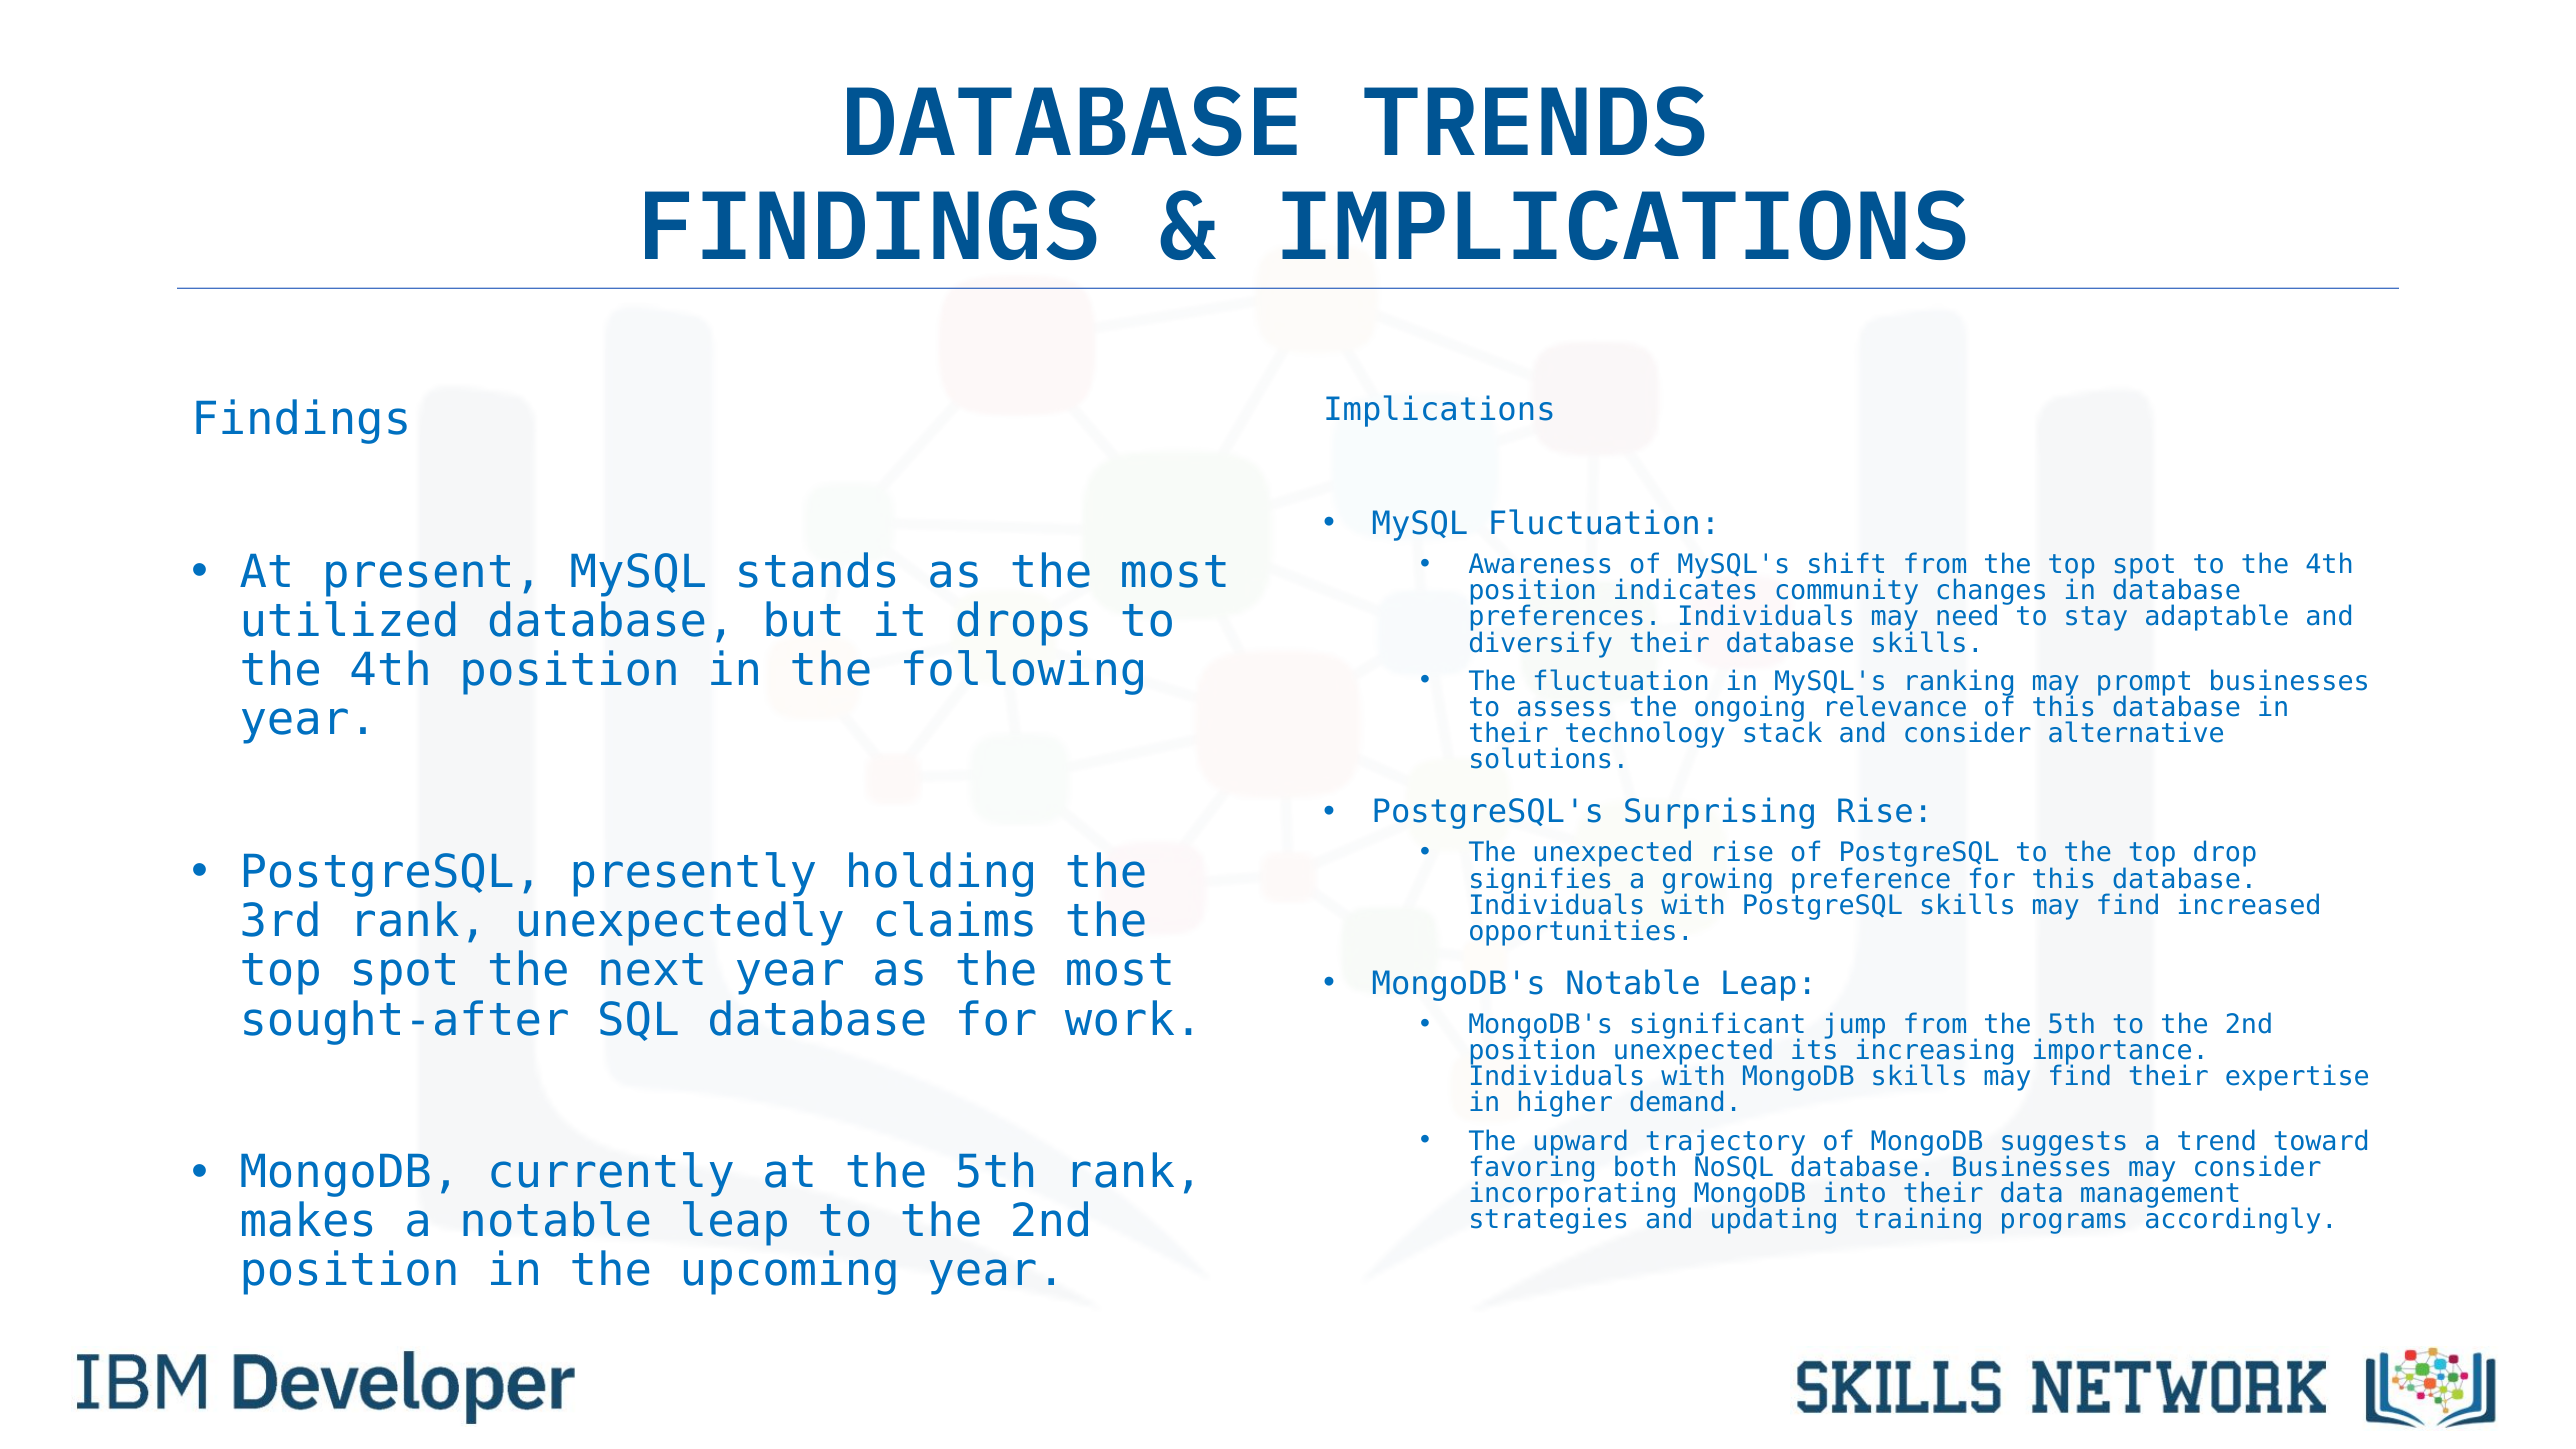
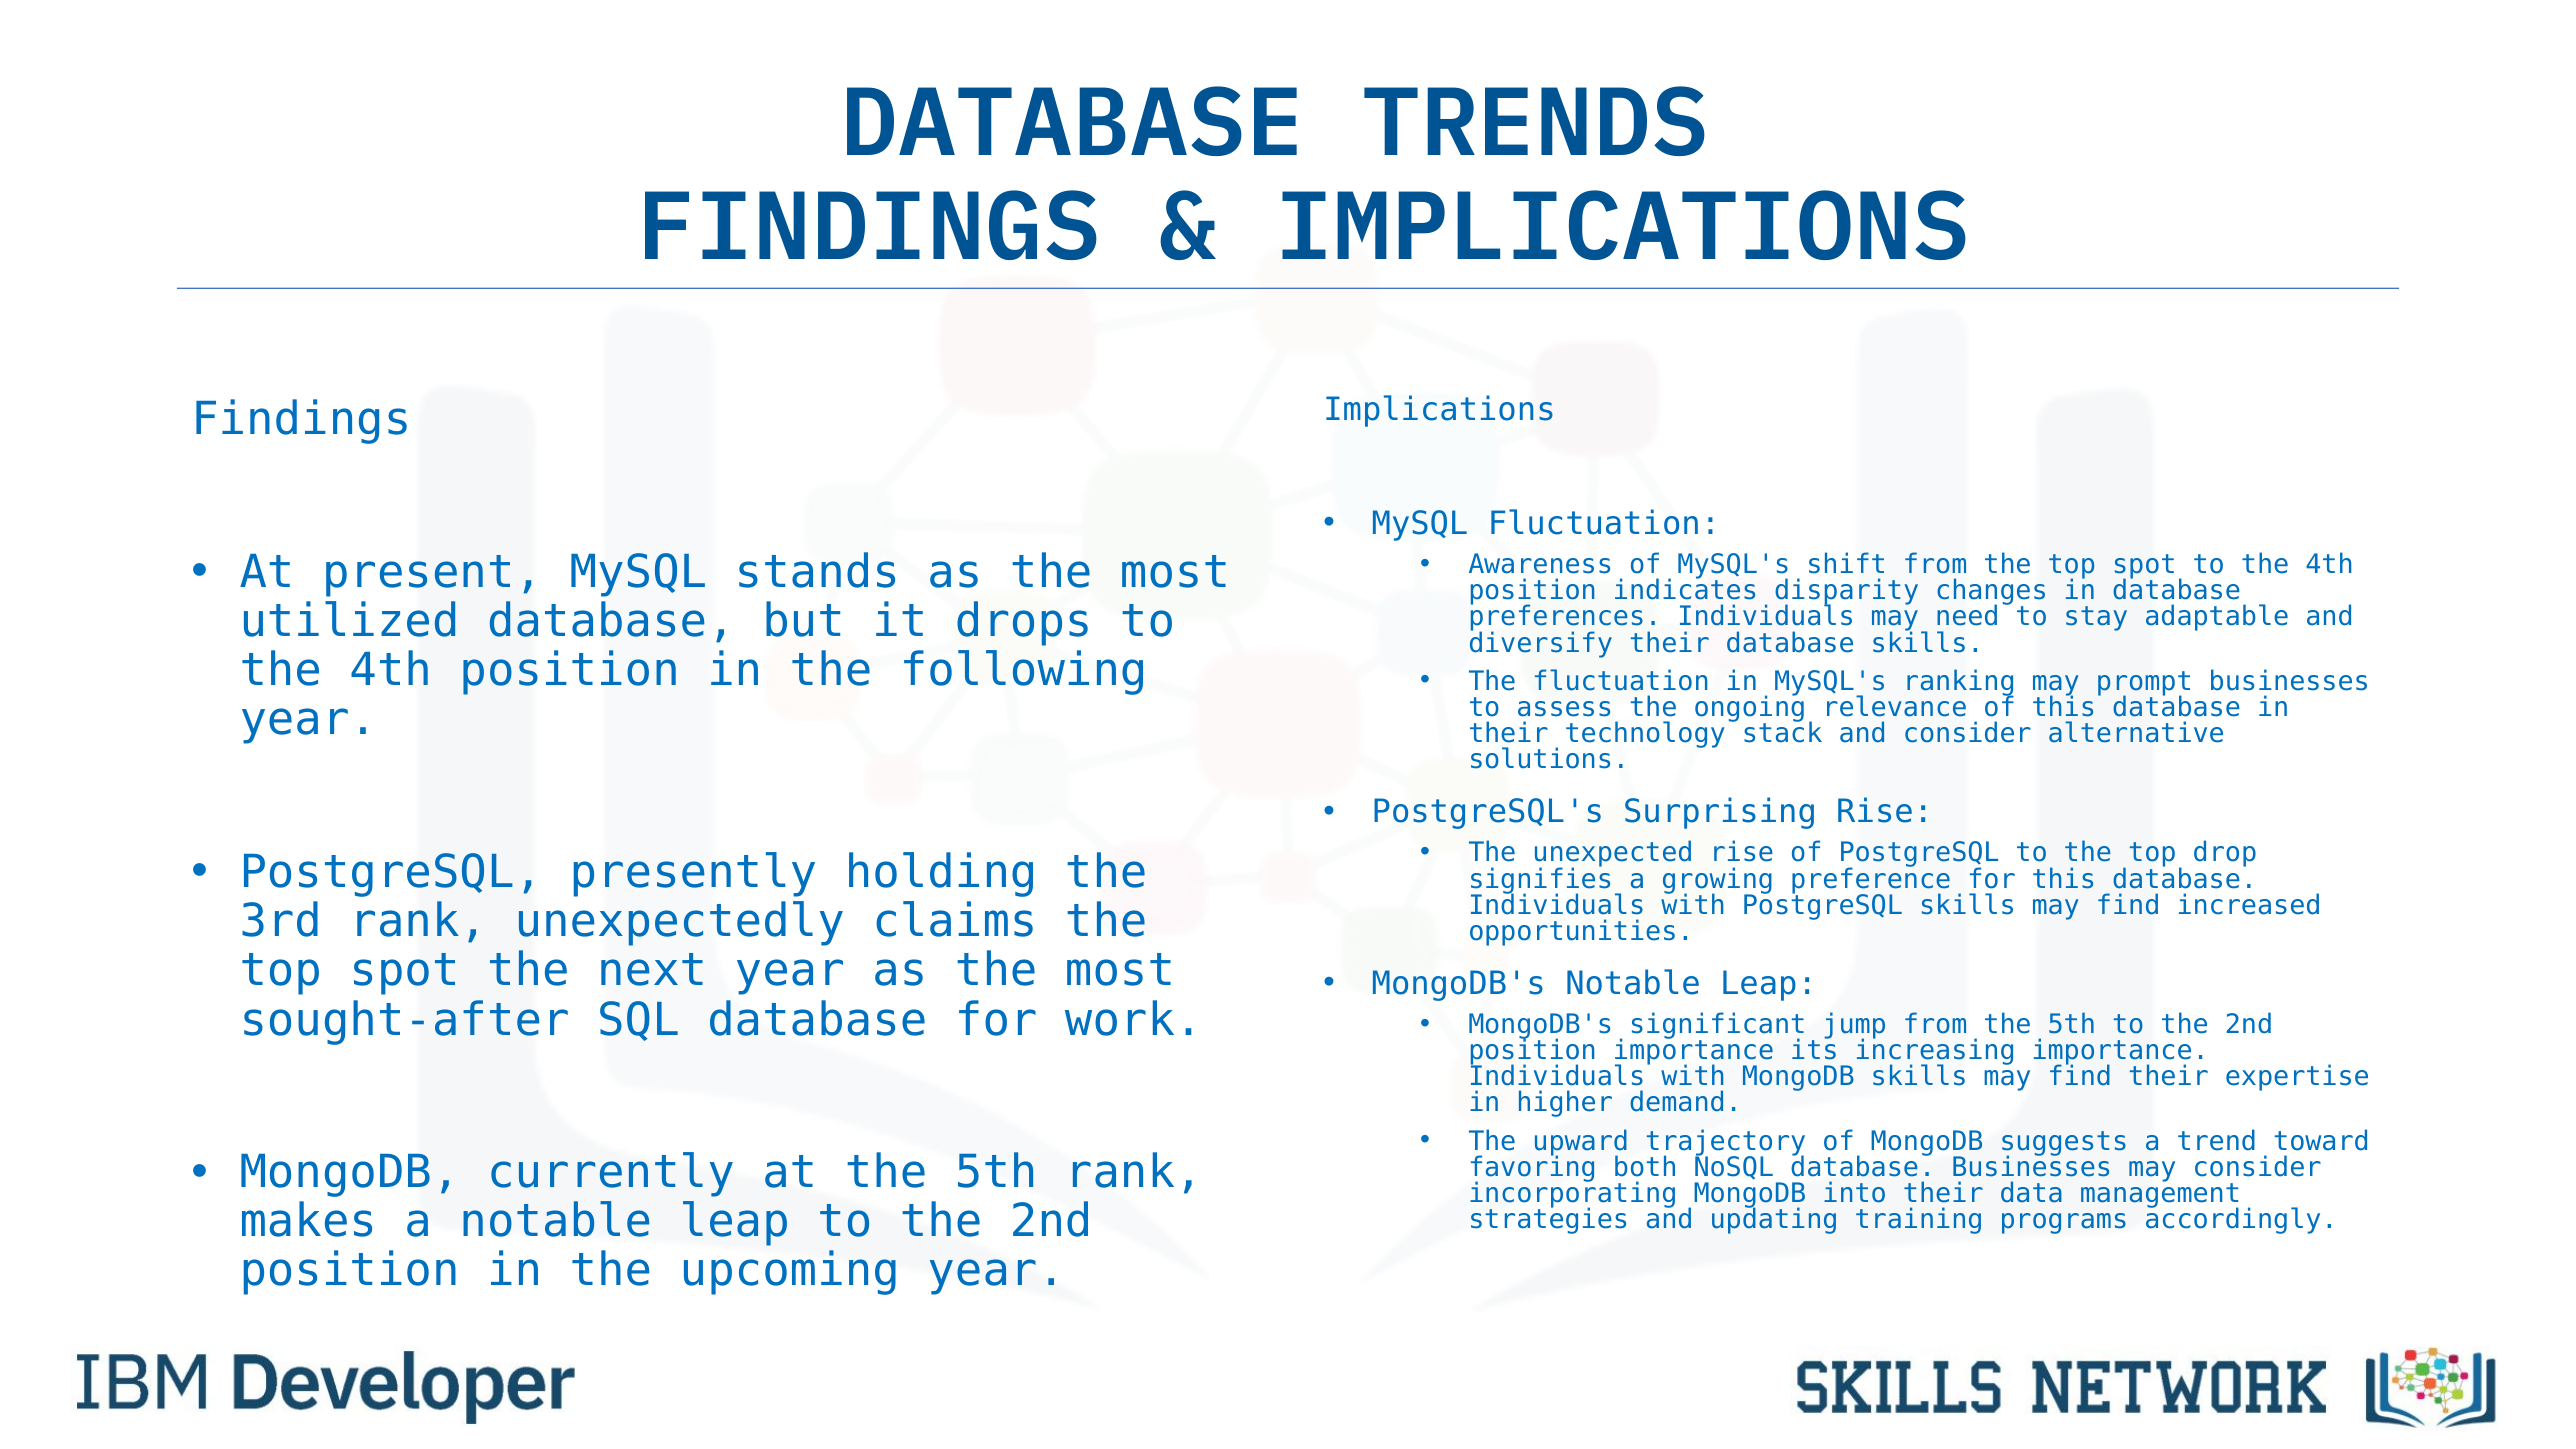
community: community -> disparity (1847, 591)
position unexpected: unexpected -> importance (1694, 1051)
